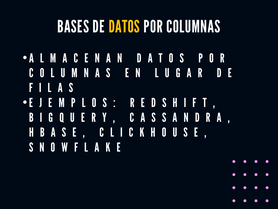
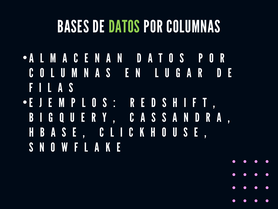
DATOS colour: yellow -> light green (124, 27)
